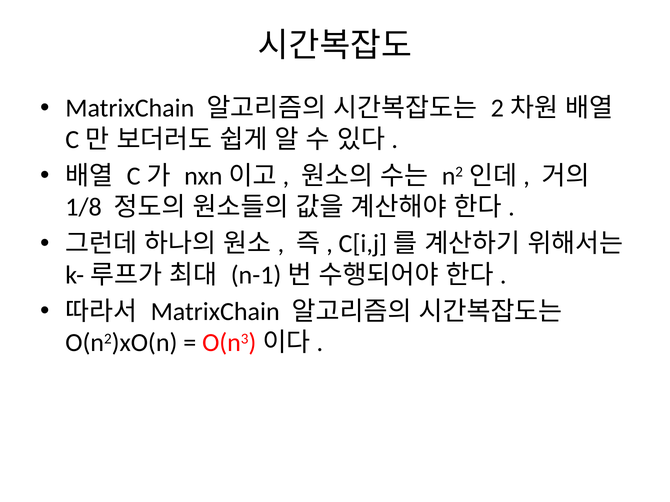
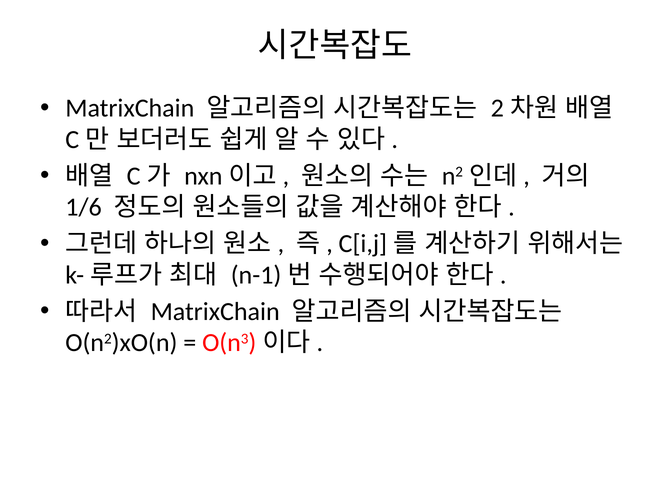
1/8: 1/8 -> 1/6 (84, 208)
